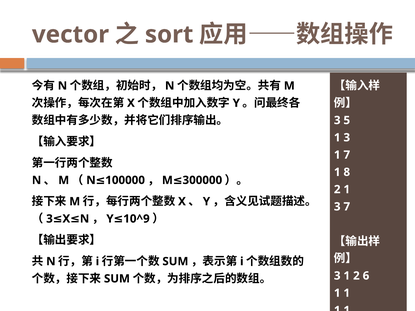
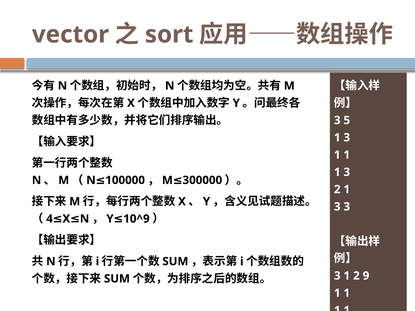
7: 7 -> 1 (347, 155)
8: 8 -> 3 (347, 172)
3 7: 7 -> 3 (347, 207)
3: 3 -> 4 (50, 219)
6: 6 -> 9 (366, 276)
